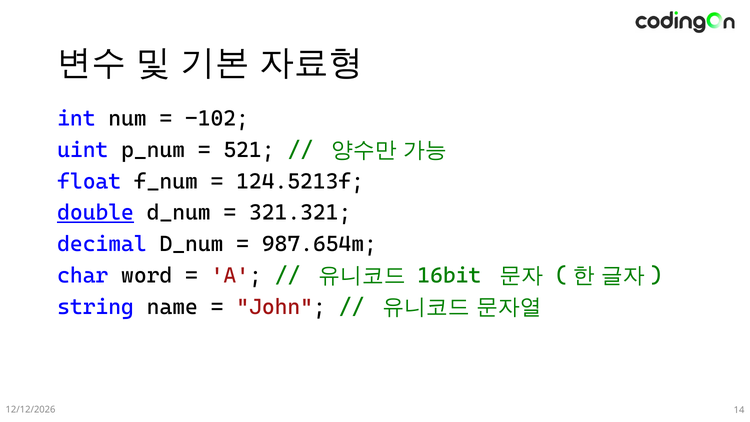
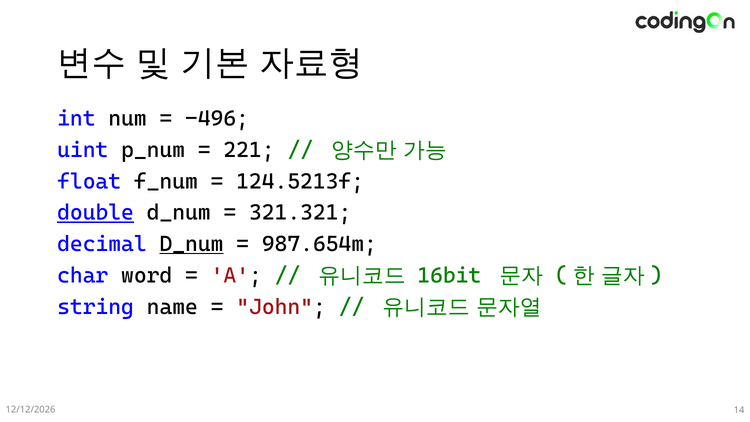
-102: -102 -> -496 (217, 118)
521: 521 -> 221 (249, 150)
D_num underline: none -> present (191, 244)
